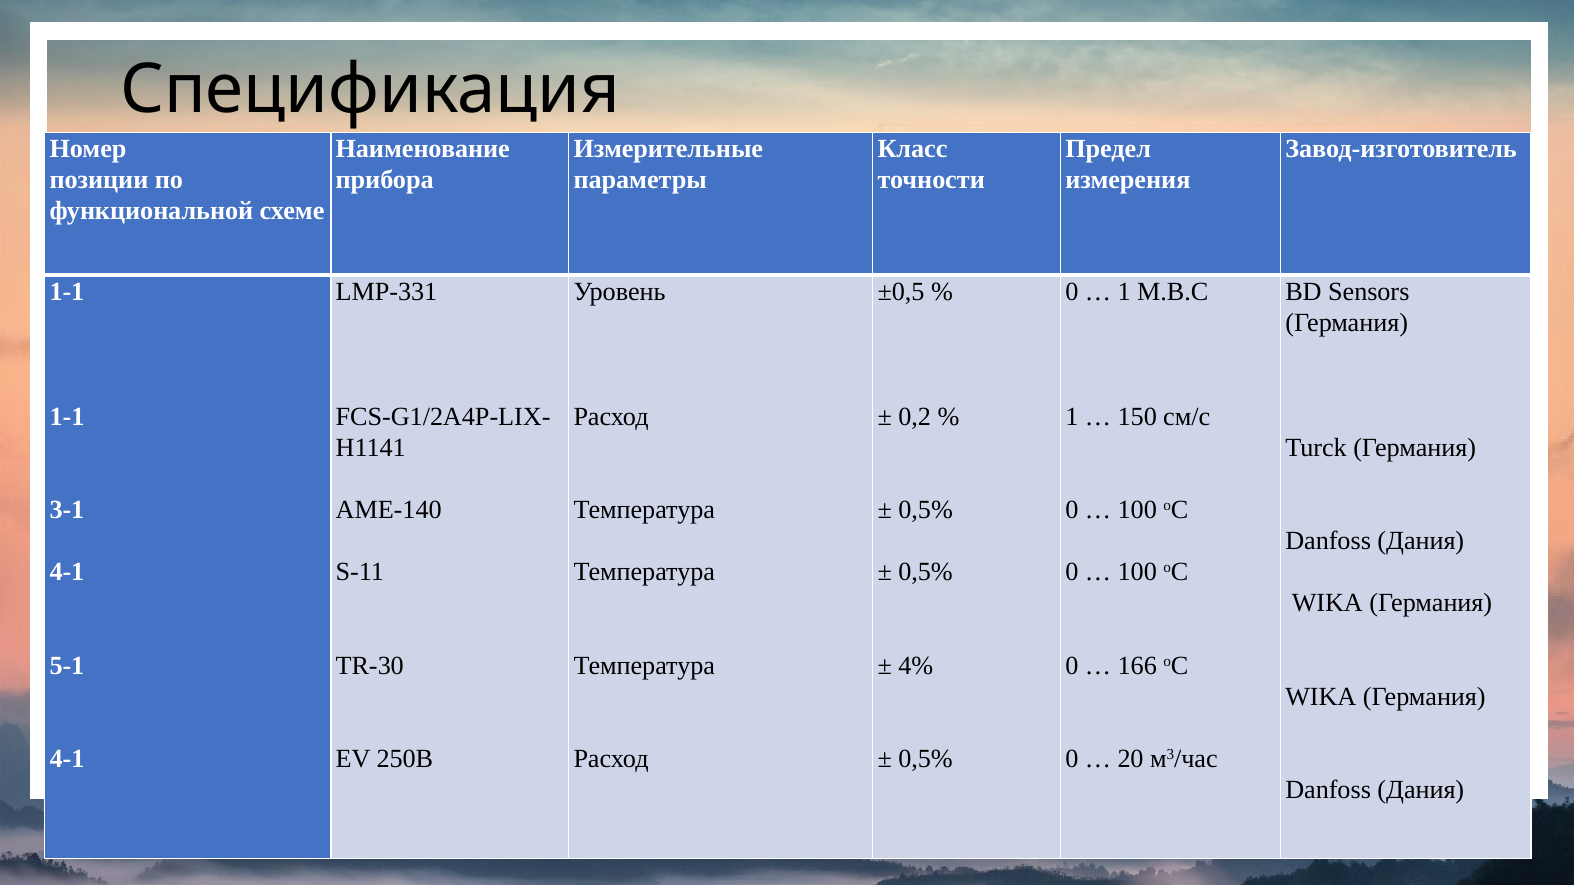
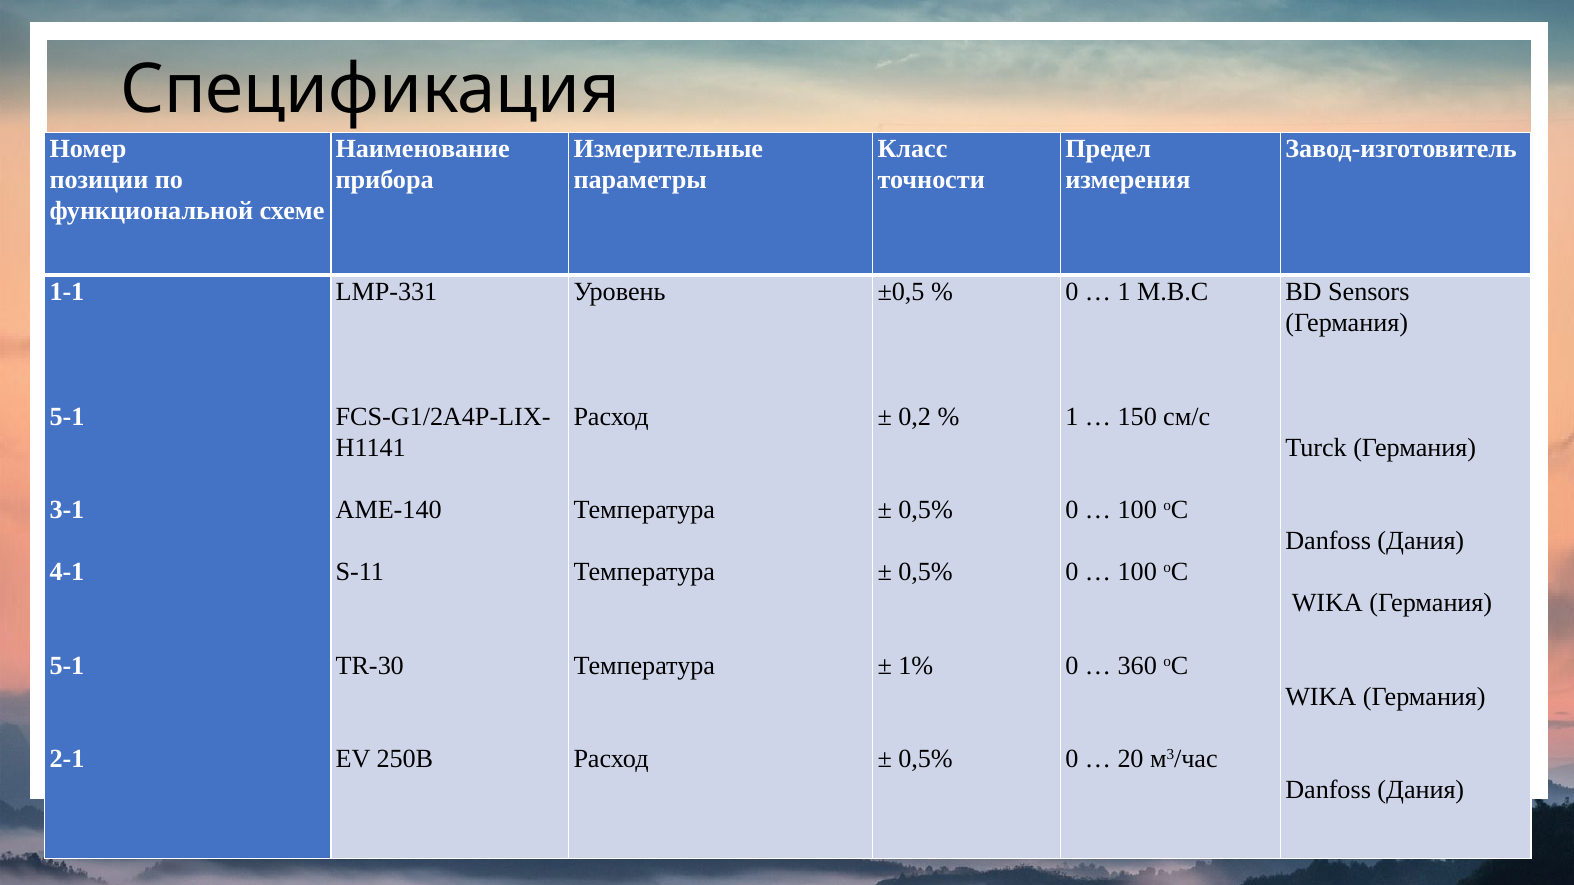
1-1: 1-1 -> 5-1 (67, 417)
4%: 4% -> 1% (916, 666)
166: 166 -> 360 (1137, 666)
4-1: 4-1 -> 2-1 (67, 759)
